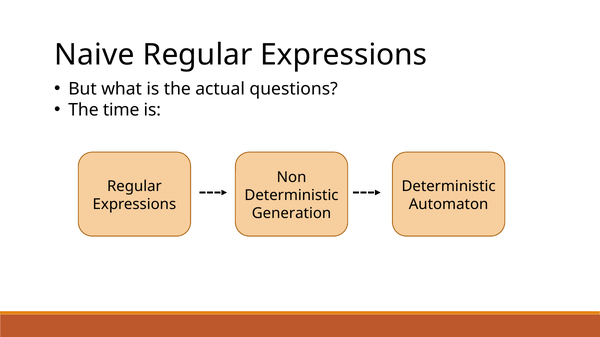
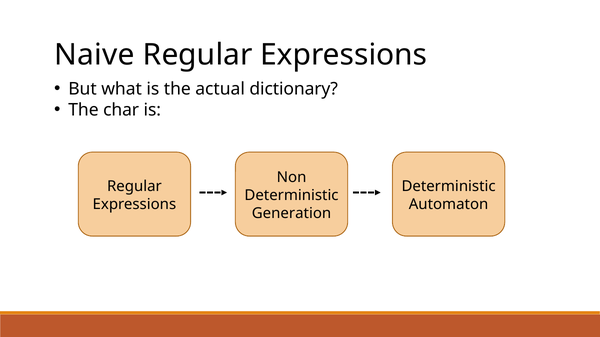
questions: questions -> dictionary (294, 89)
time: time -> char (121, 110)
